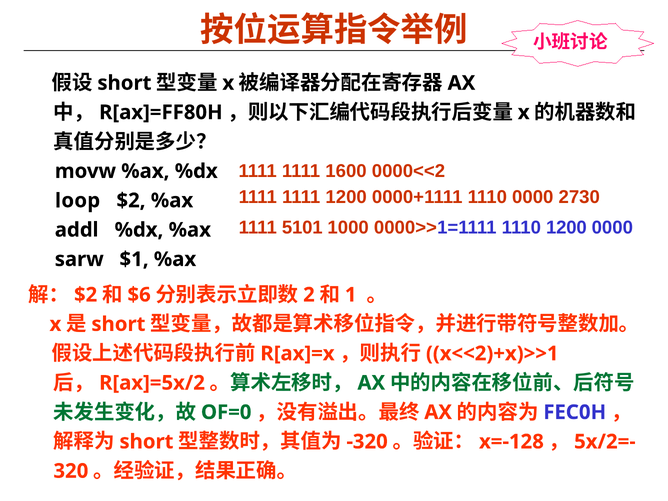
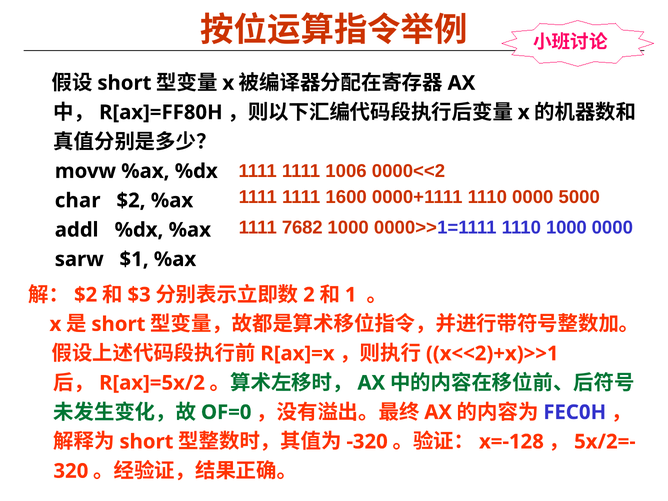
1600: 1600 -> 1006 (346, 171)
1111 1200: 1200 -> 1600 (346, 197)
2730: 2730 -> 5000 (579, 197)
loop: loop -> char (78, 201)
5101: 5101 -> 7682 (302, 227)
1110 1200: 1200 -> 1000 (566, 227)
$6: $6 -> $3 (139, 295)
